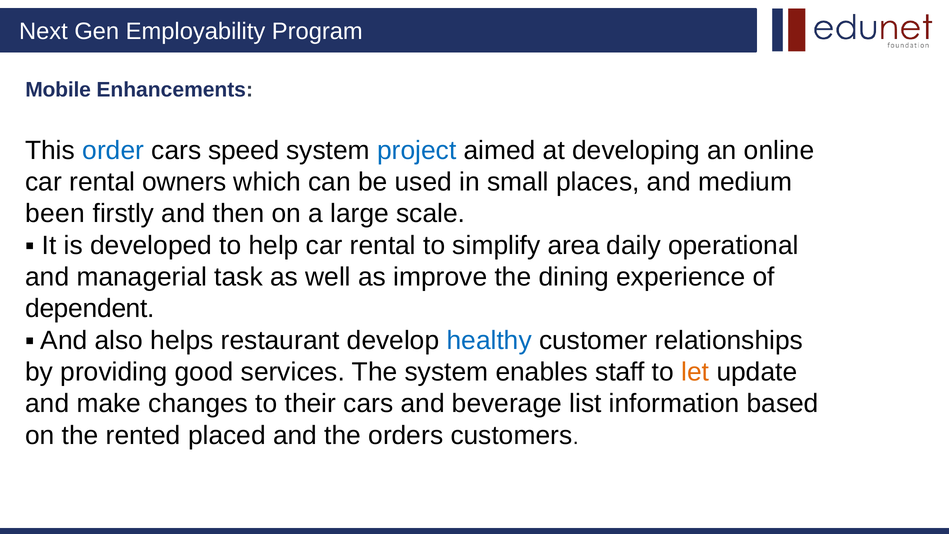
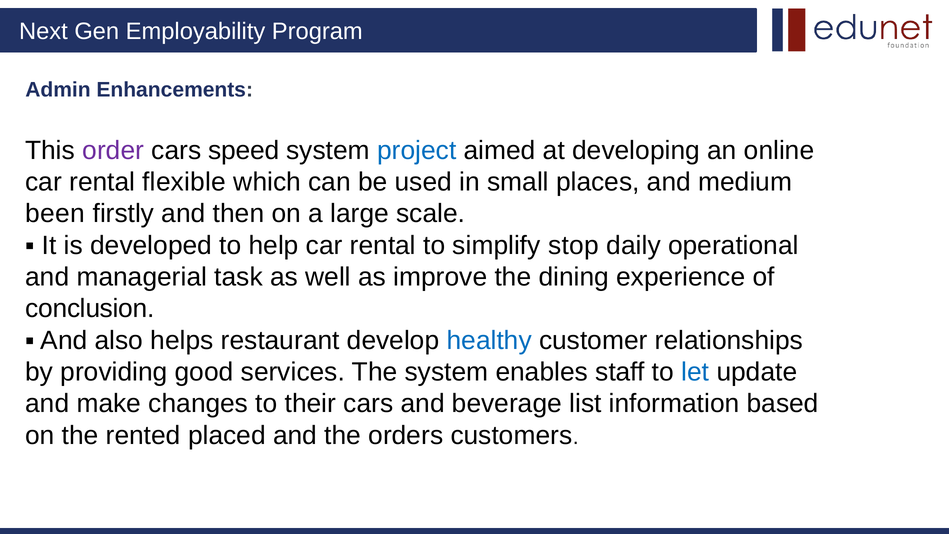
Mobile: Mobile -> Admin (58, 90)
order colour: blue -> purple (113, 150)
owners: owners -> flexible (184, 182)
area: area -> stop (573, 245)
dependent: dependent -> conclusion (90, 309)
let colour: orange -> blue (695, 372)
